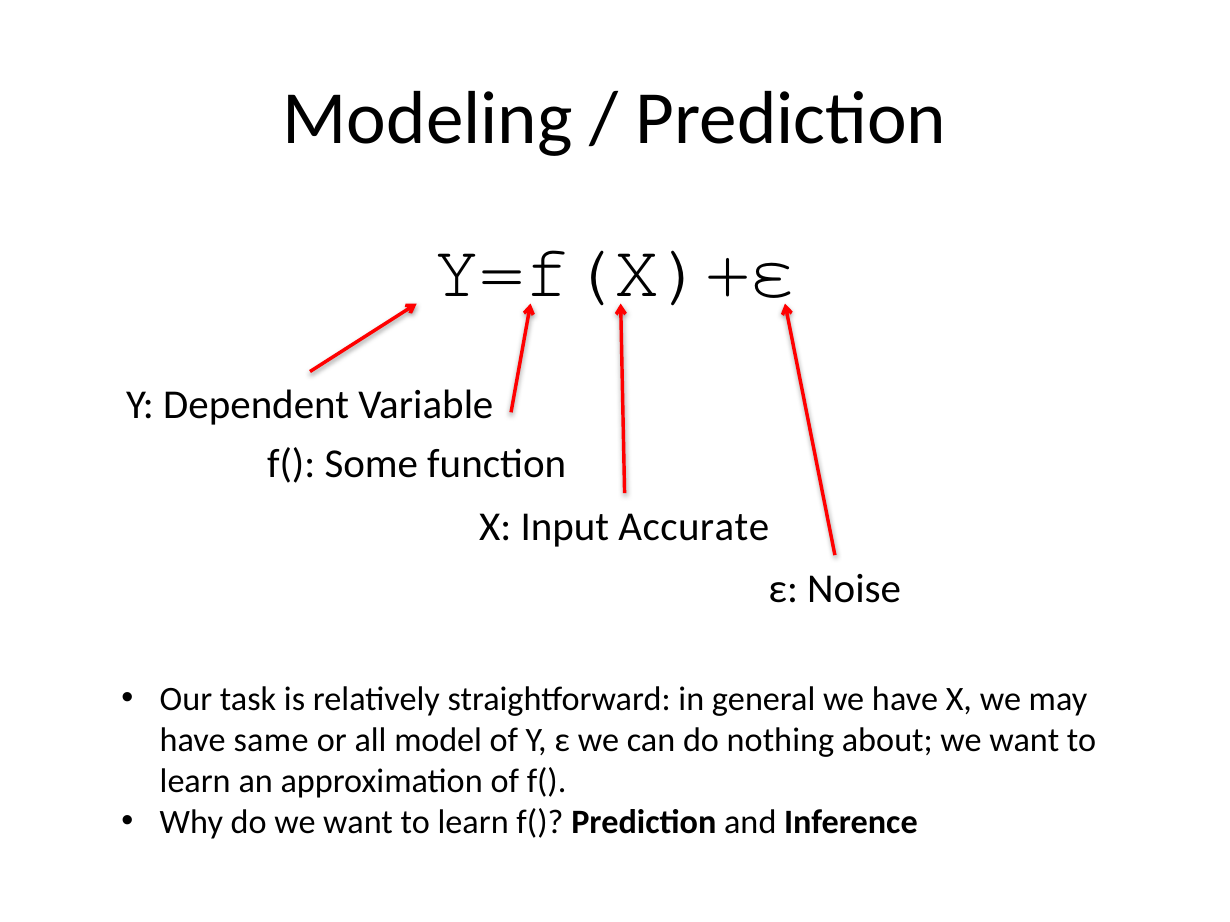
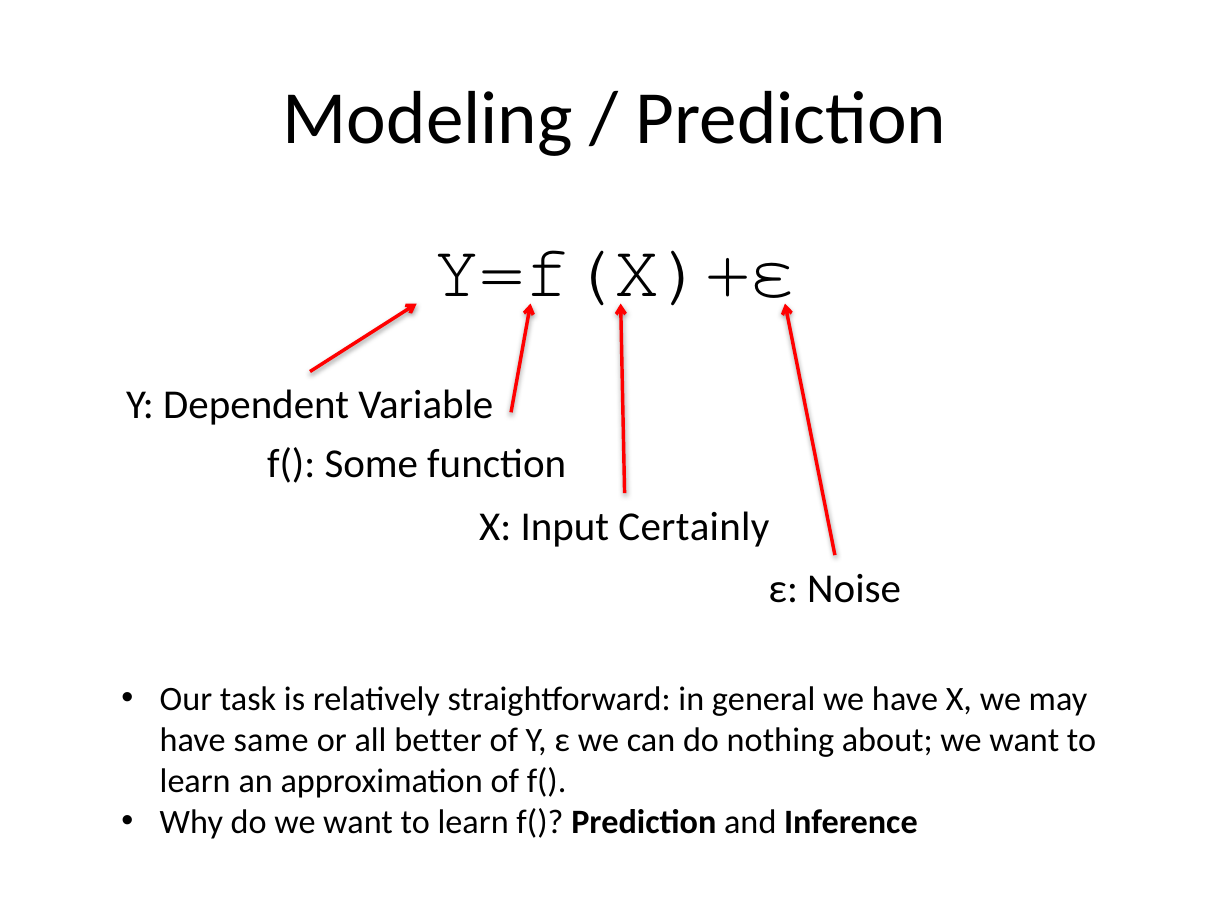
Accurate: Accurate -> Certainly (694, 527)
model: model -> better (438, 741)
